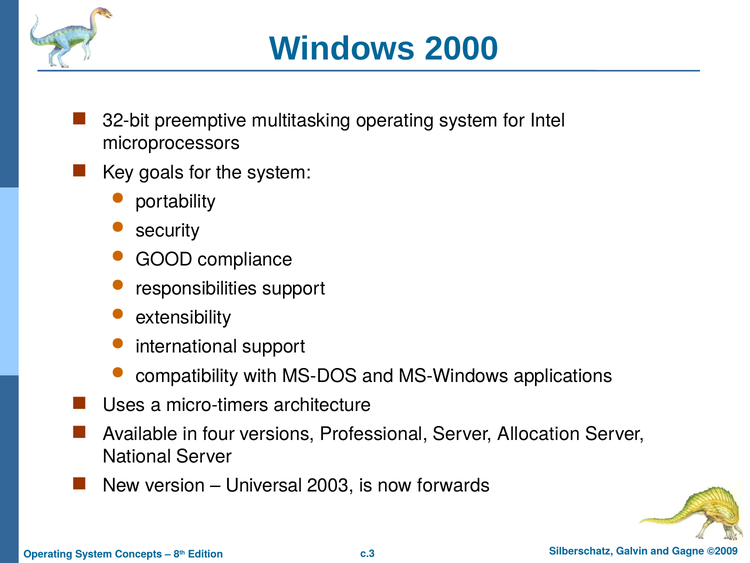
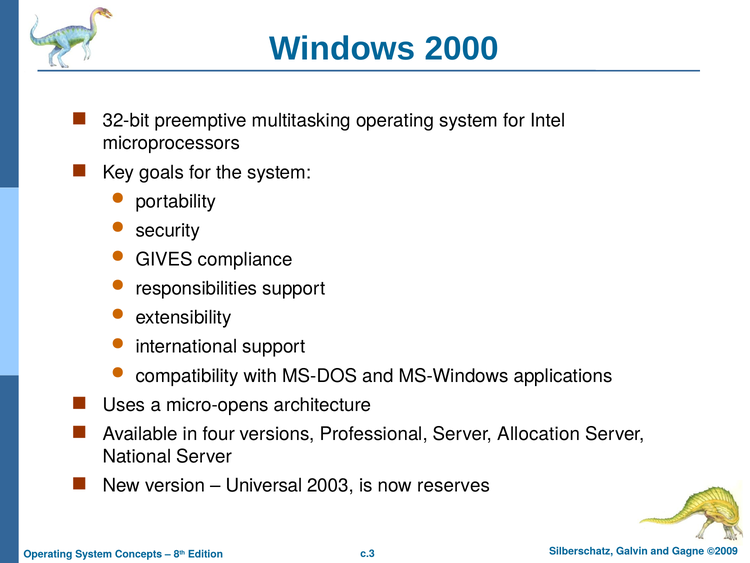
GOOD: GOOD -> GIVES (164, 259)
micro-timers: micro-timers -> micro-opens (217, 405)
forwards: forwards -> reserves (454, 485)
